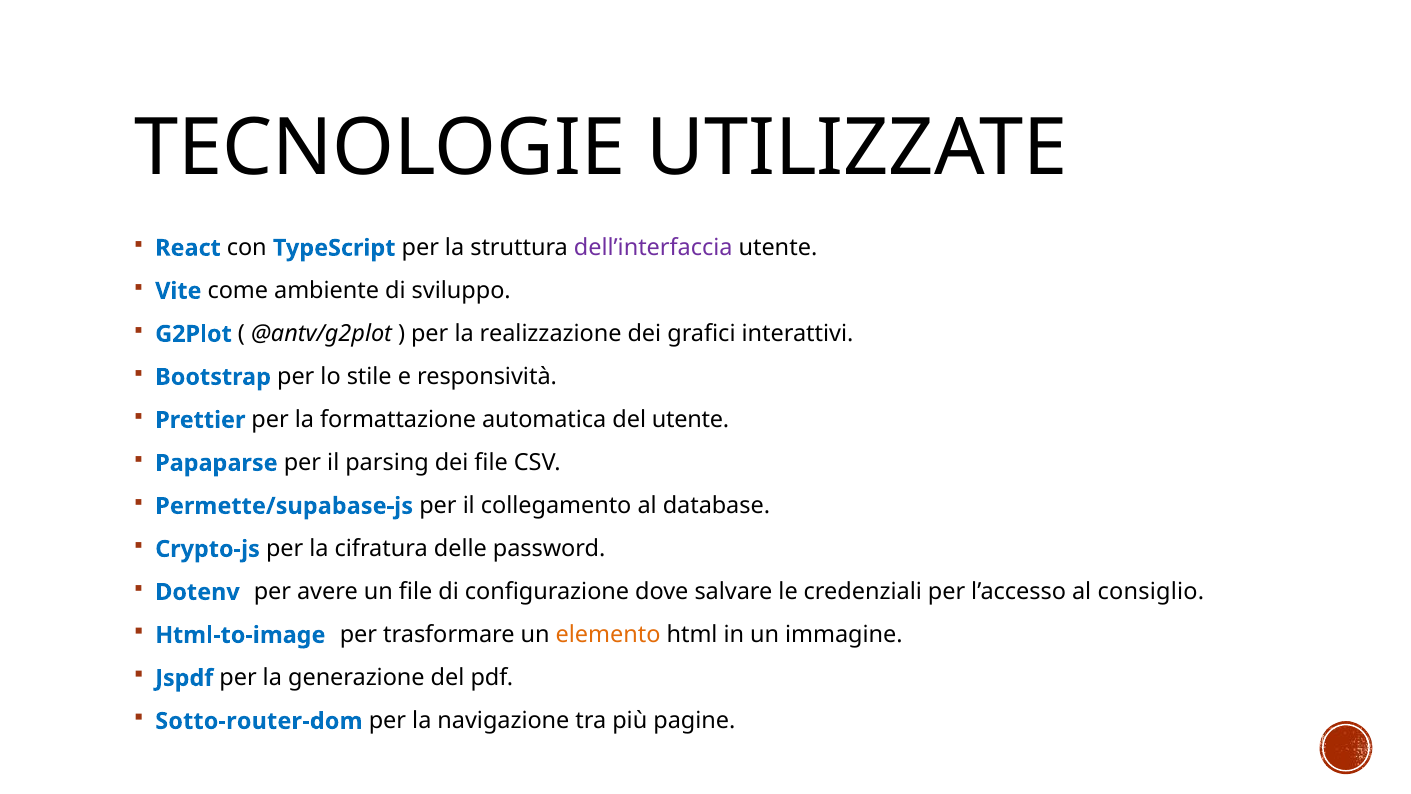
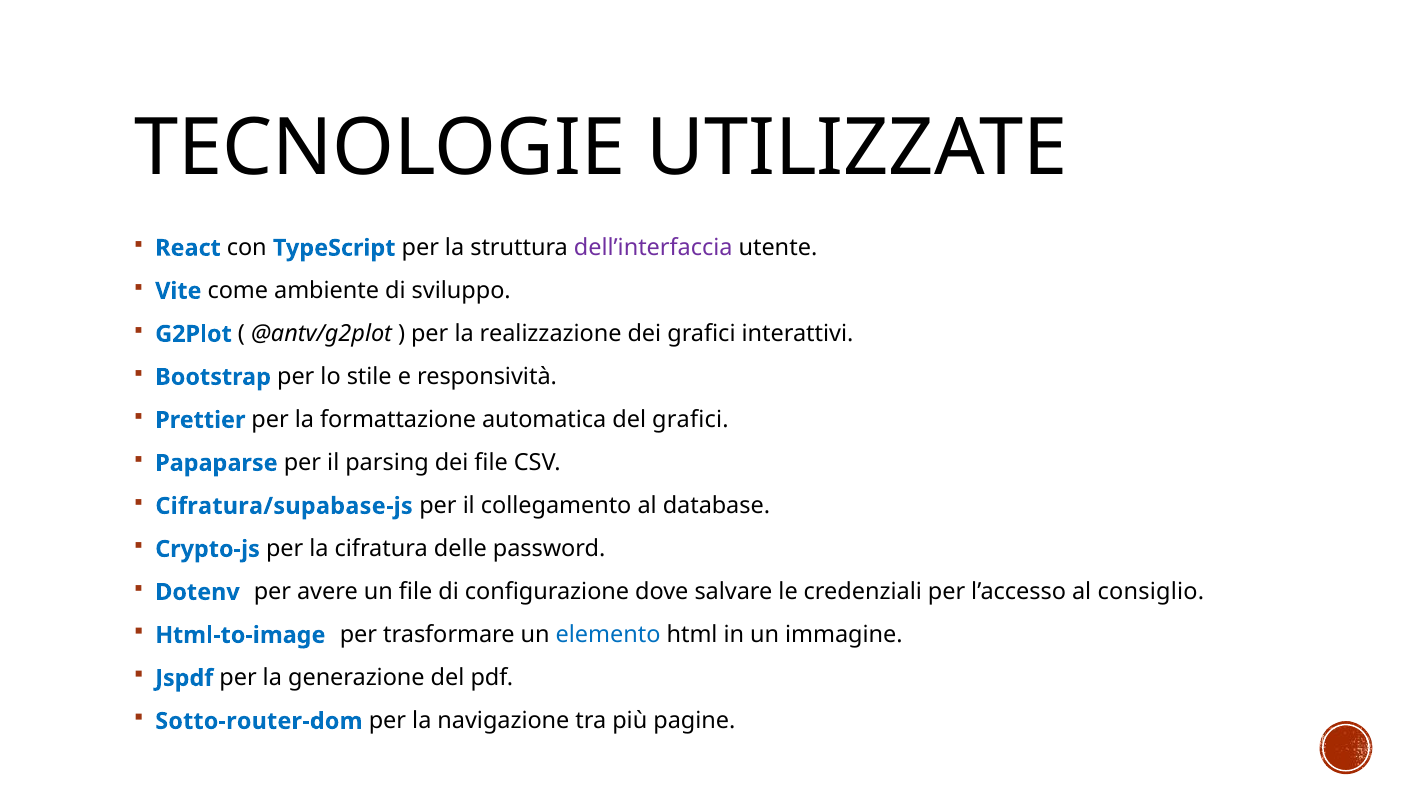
del utente: utente -> grafici (690, 420)
Permette/supabase-js: Permette/supabase-js -> Cifratura/supabase-js (284, 506)
elemento colour: orange -> blue (608, 635)
